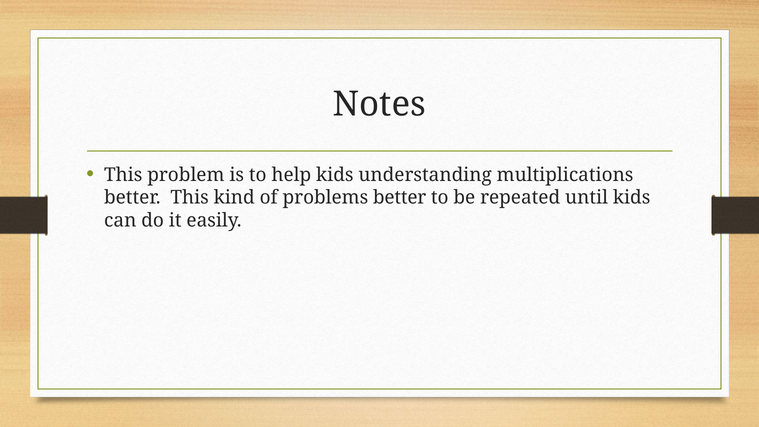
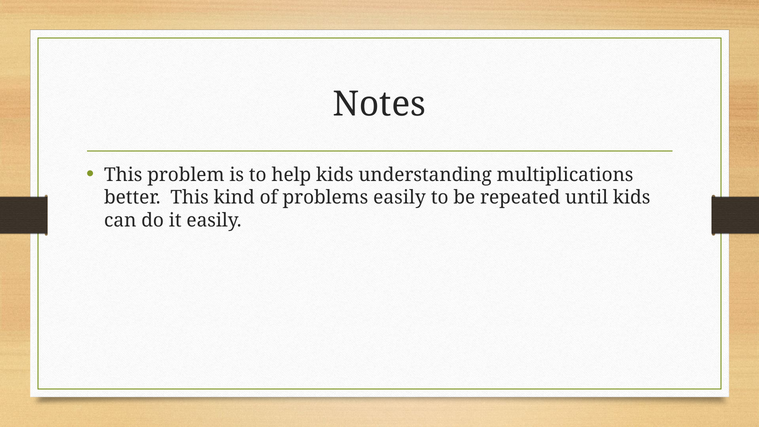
problems better: better -> easily (399, 198)
